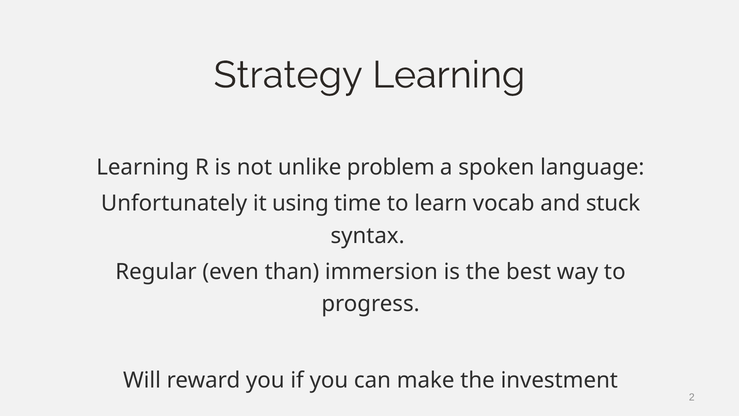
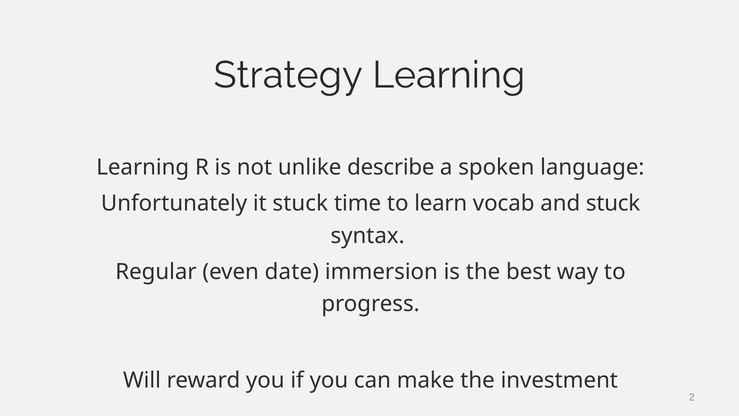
problem: problem -> describe (391, 167)
it using: using -> stuck (300, 203)
than: than -> date (292, 272)
